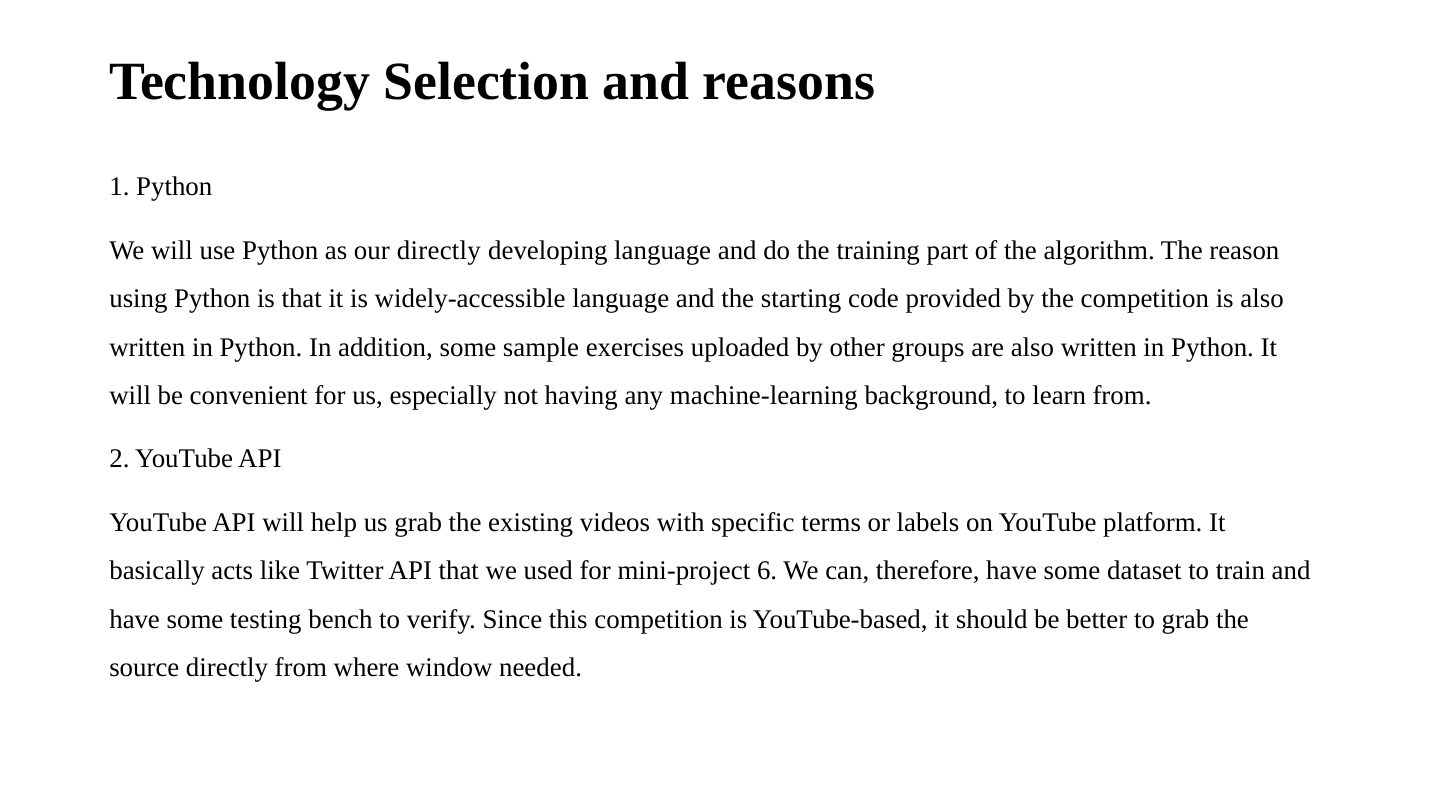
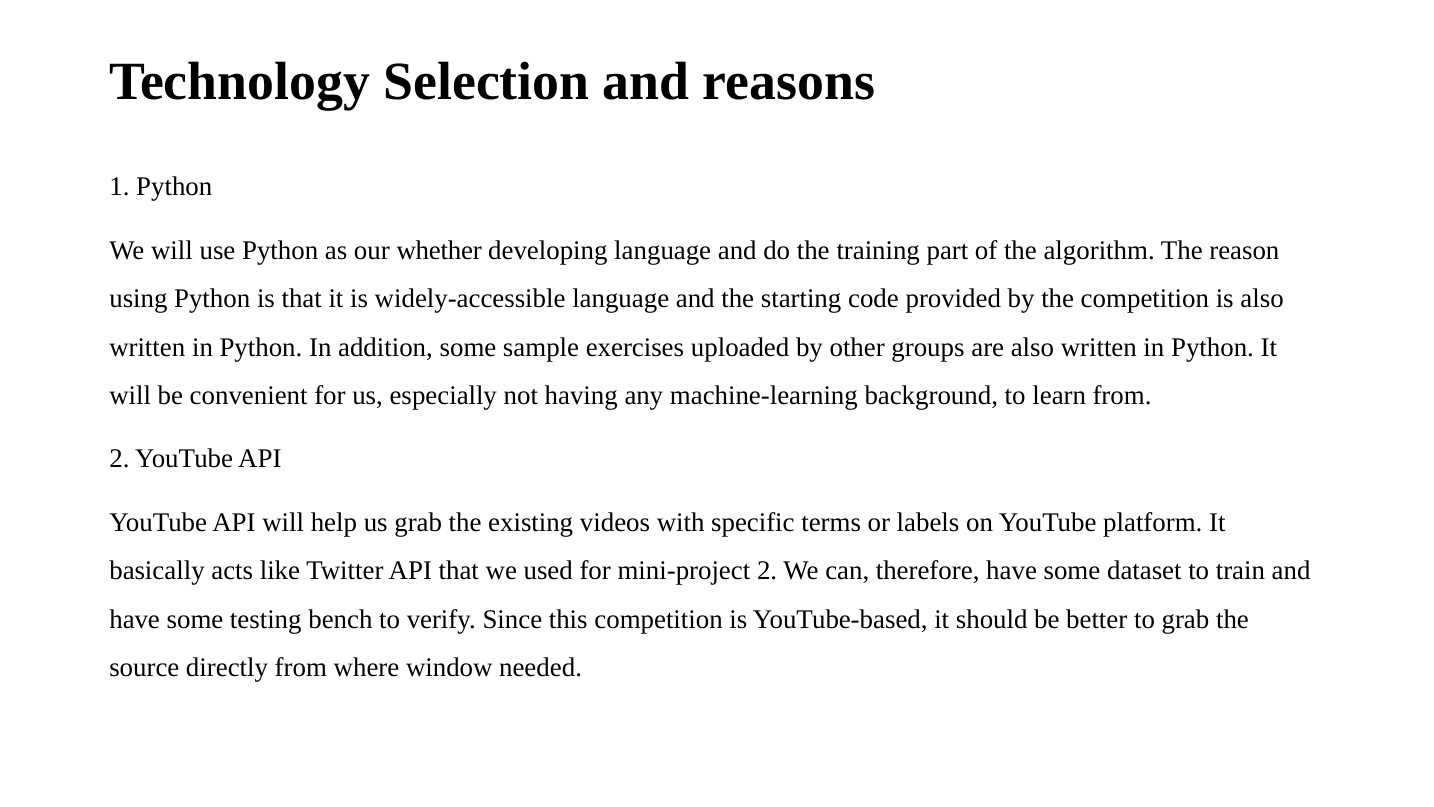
our directly: directly -> whether (439, 250)
mini-project 6: 6 -> 2 (767, 571)
